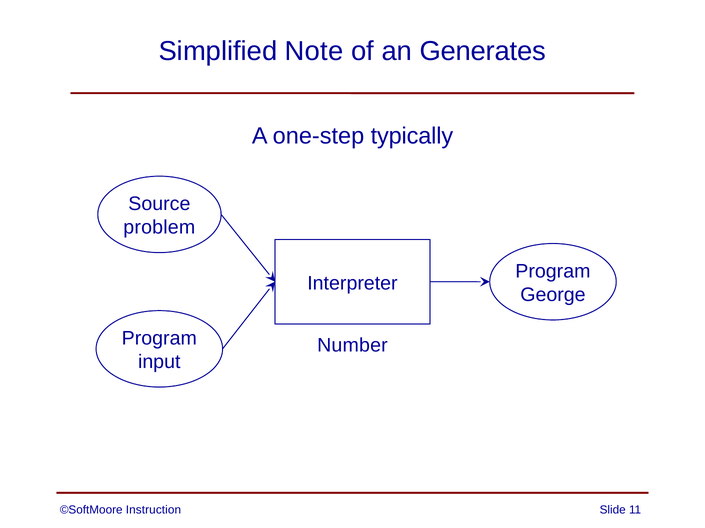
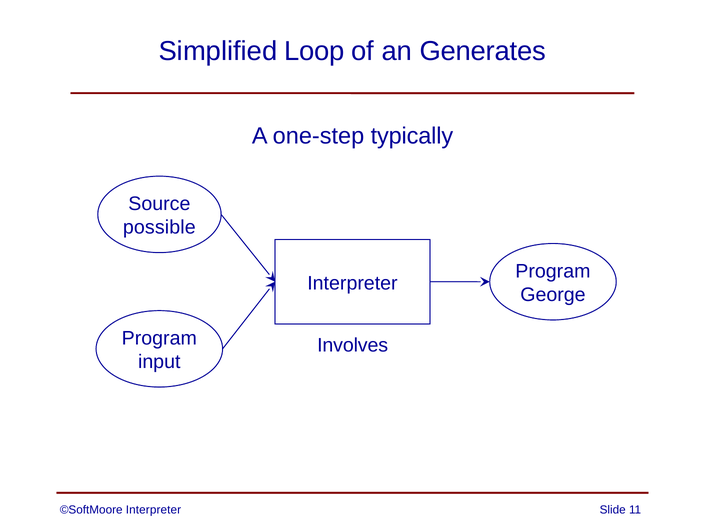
Note: Note -> Loop (314, 51)
problem: problem -> possible (159, 228)
Number: Number -> Involves (353, 346)
©SoftMoore Instruction: Instruction -> Interpreter (153, 511)
